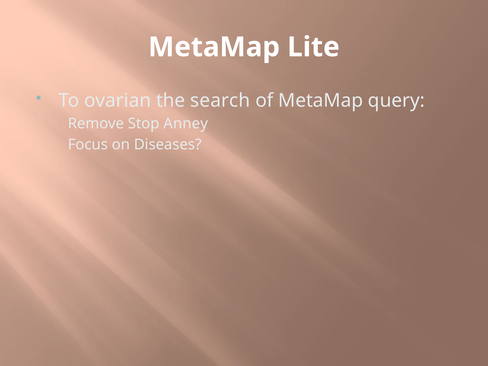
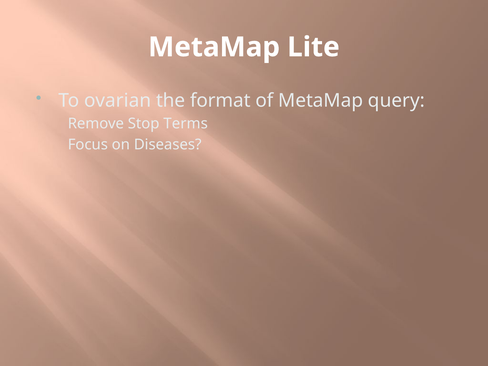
search: search -> format (220, 101)
Anney: Anney -> Terms (186, 124)
